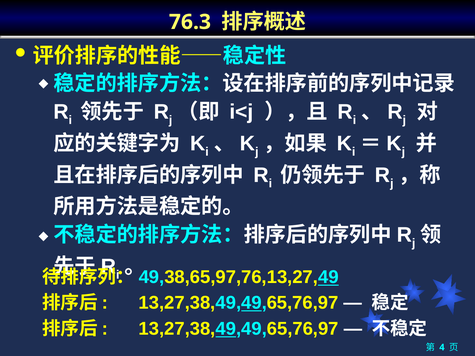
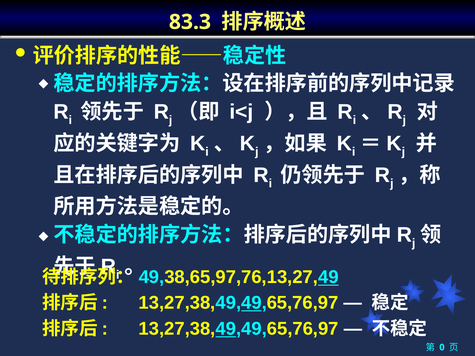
76.3: 76.3 -> 83.3 (190, 22)
4: 4 -> 0 (442, 348)
